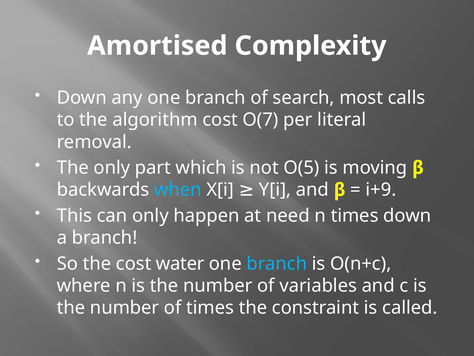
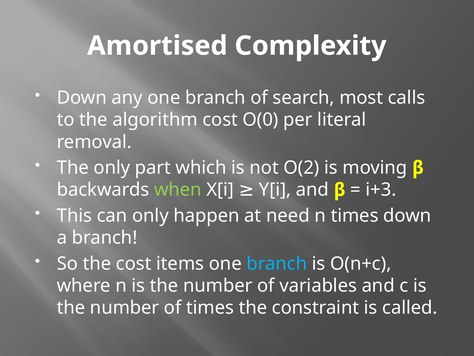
O(7: O(7 -> O(0 (261, 120)
O(5: O(5 -> O(2 (301, 168)
i+9: i+9 -> i+3 (381, 190)
when colour: light blue -> light green (178, 190)
water: water -> items (180, 263)
